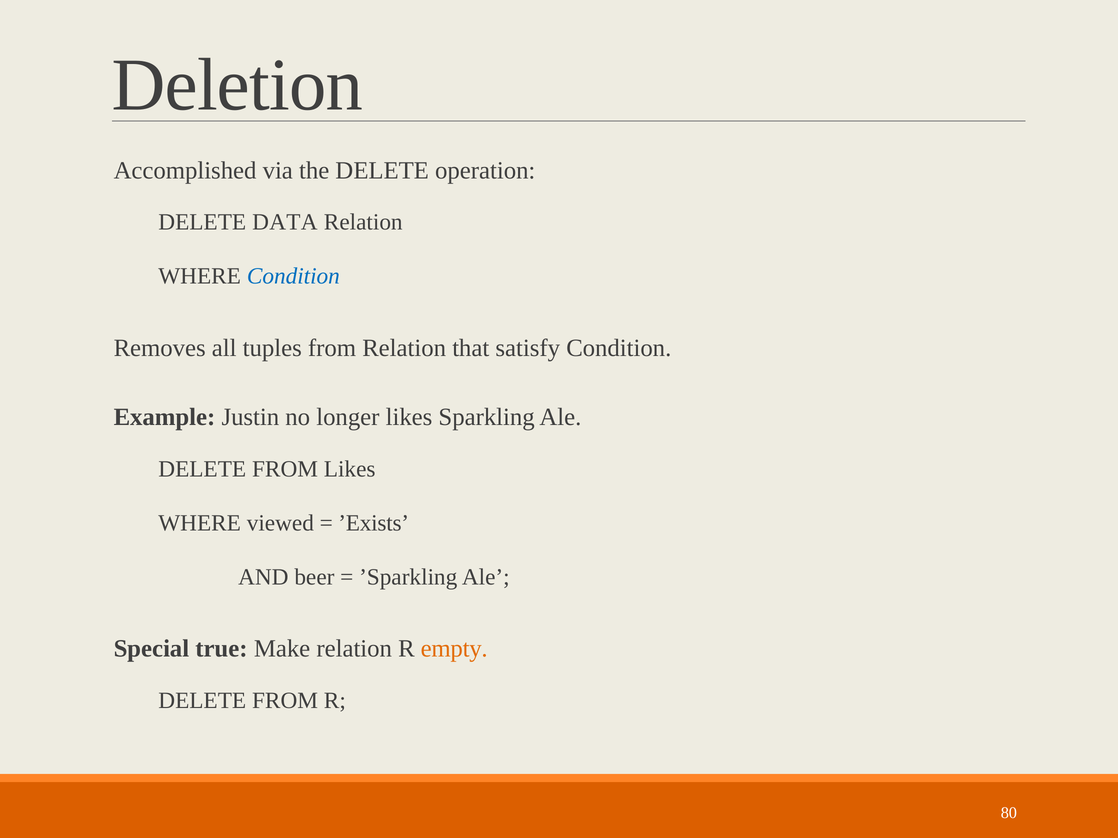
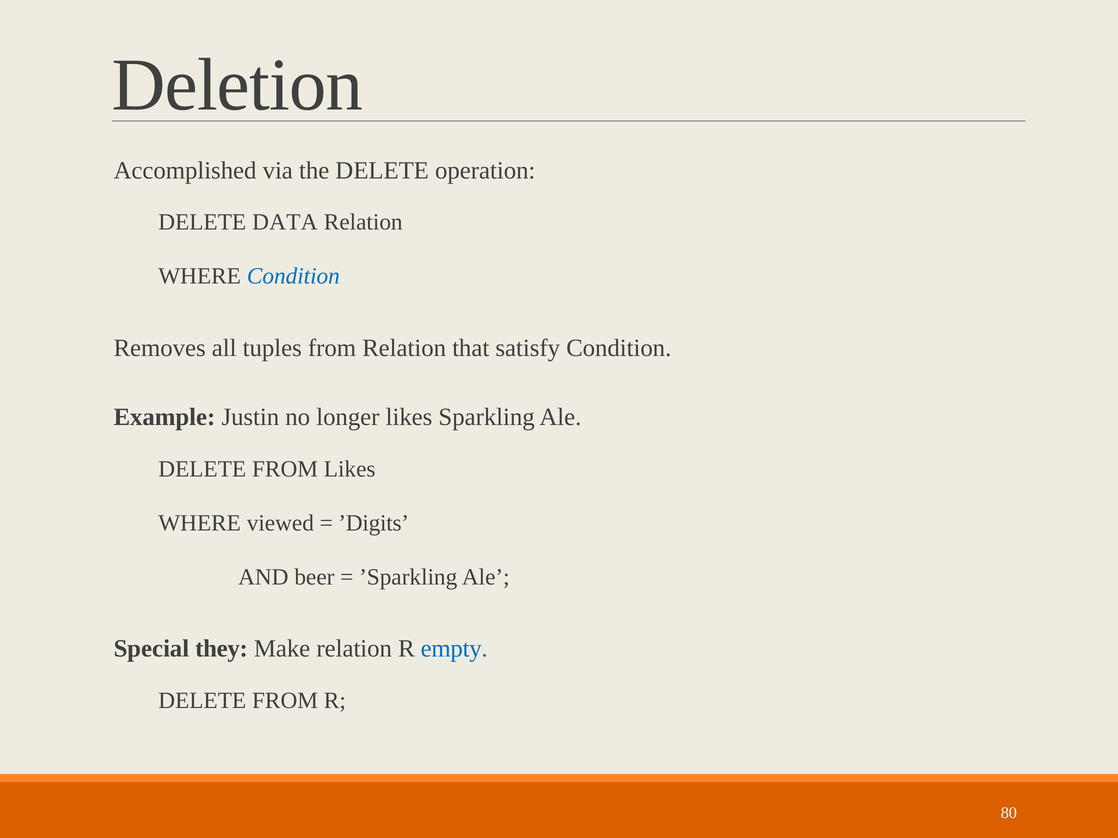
’Exists: ’Exists -> ’Digits (374, 523)
true: true -> they (222, 649)
empty colour: orange -> blue (454, 649)
